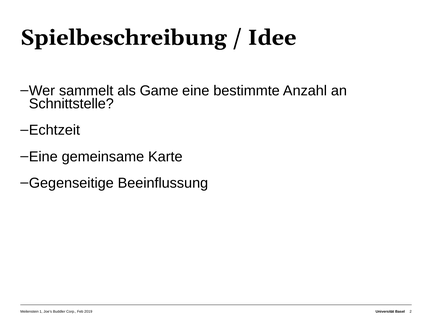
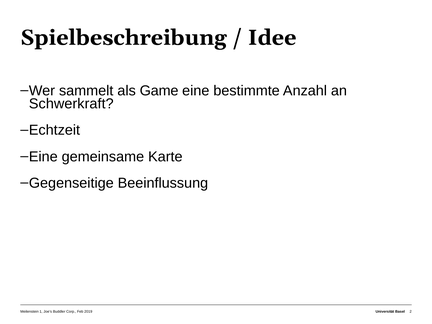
Schnittstelle: Schnittstelle -> Schwerkraft (71, 104)
